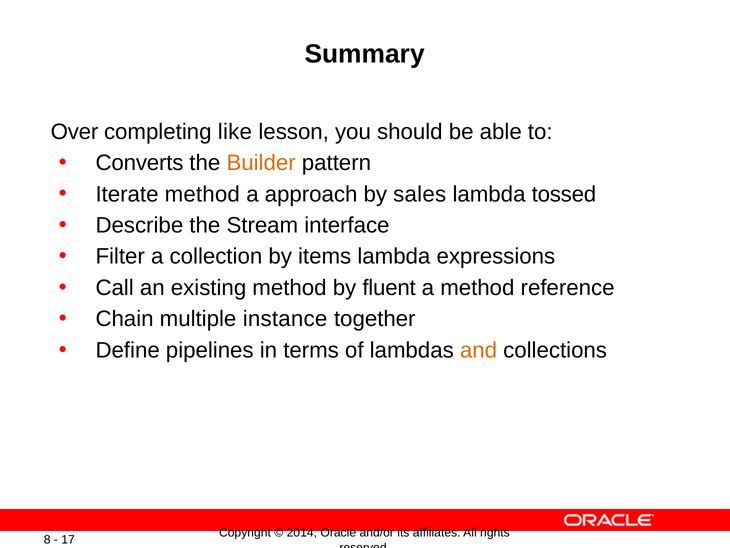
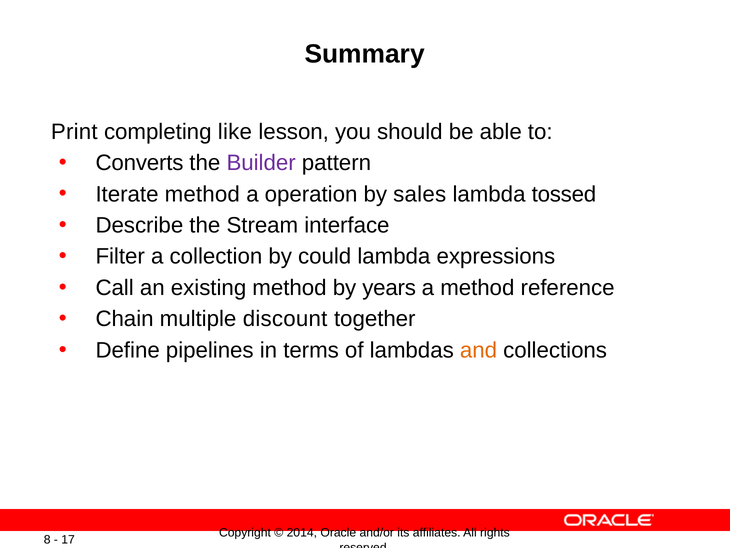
Over: Over -> Print (74, 132)
Builder colour: orange -> purple (261, 163)
approach: approach -> operation (311, 194)
items: items -> could (325, 256)
fluent: fluent -> years (389, 288)
instance: instance -> discount (285, 319)
